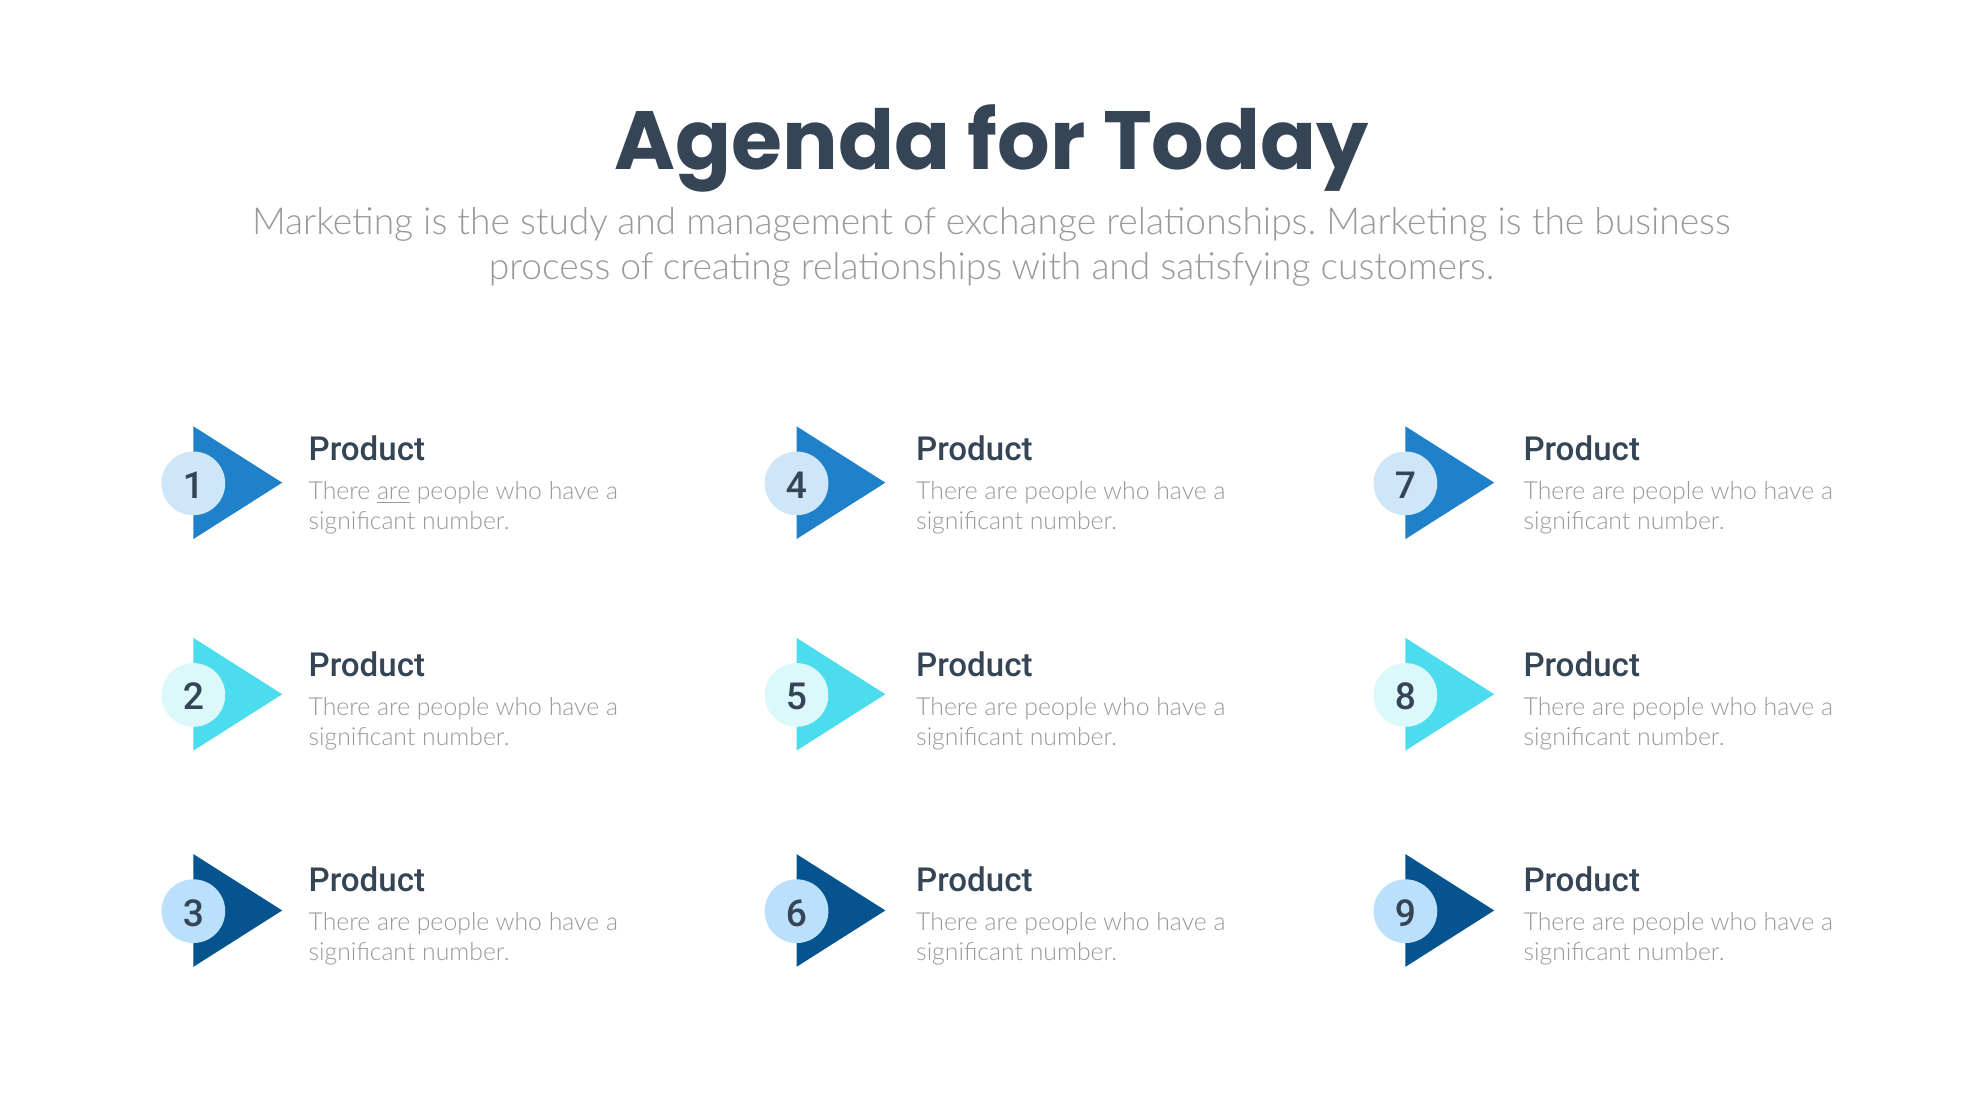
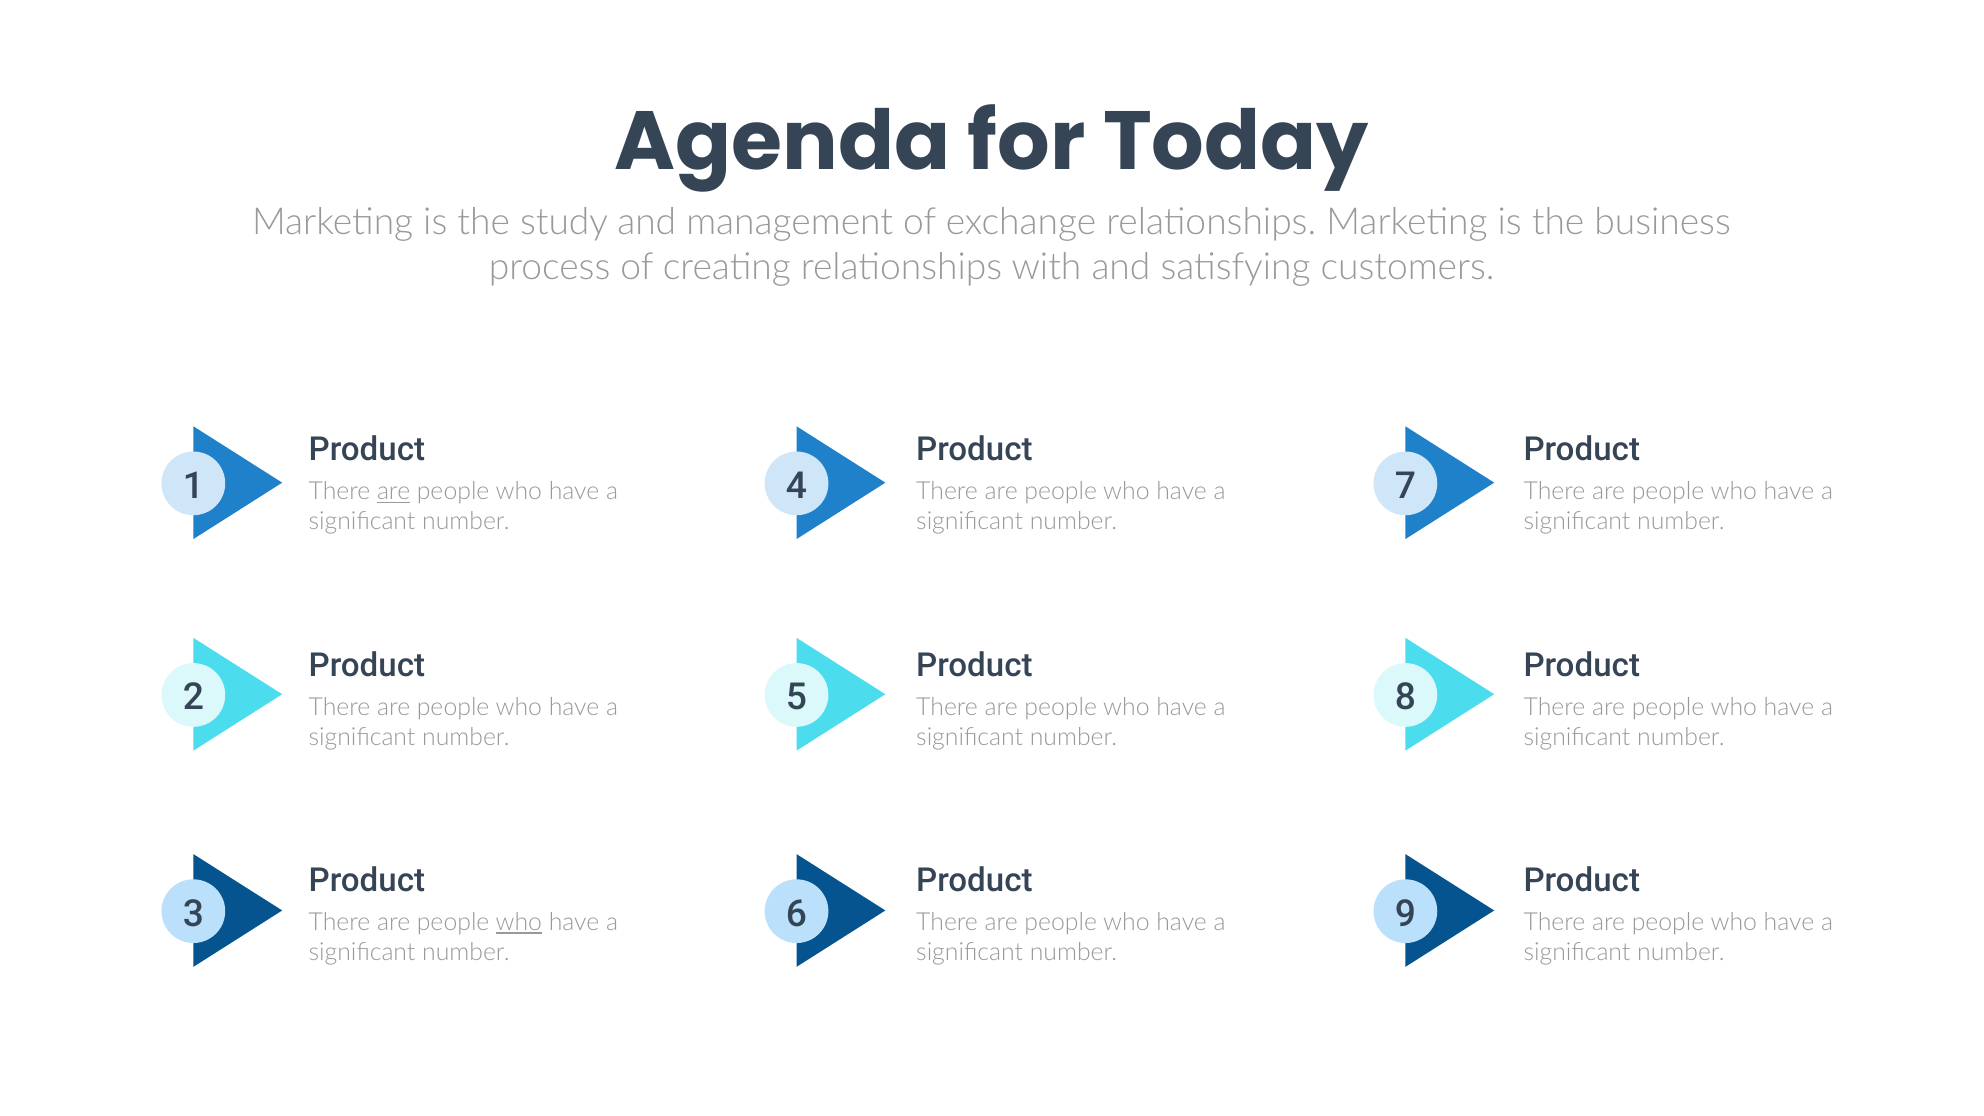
who underline: none -> present (519, 923)
